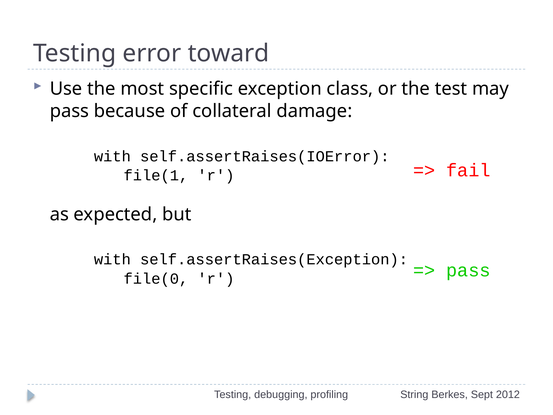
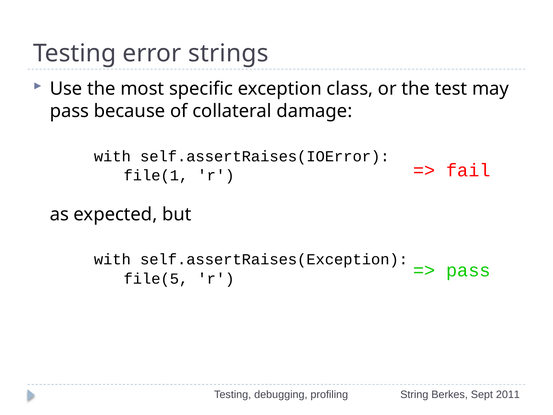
toward: toward -> strings (228, 53)
file(0: file(0 -> file(5 (156, 278)
2012: 2012 -> 2011 (508, 394)
